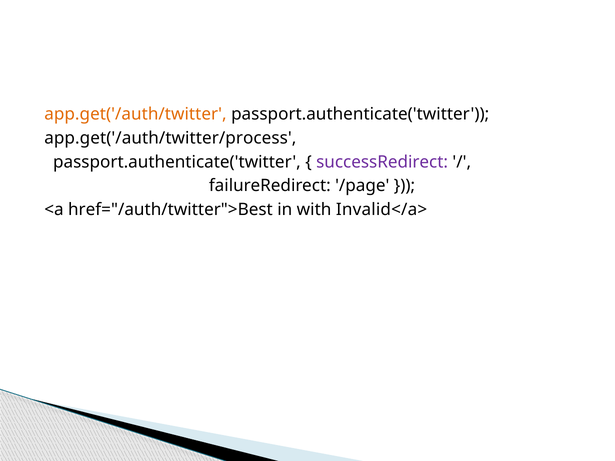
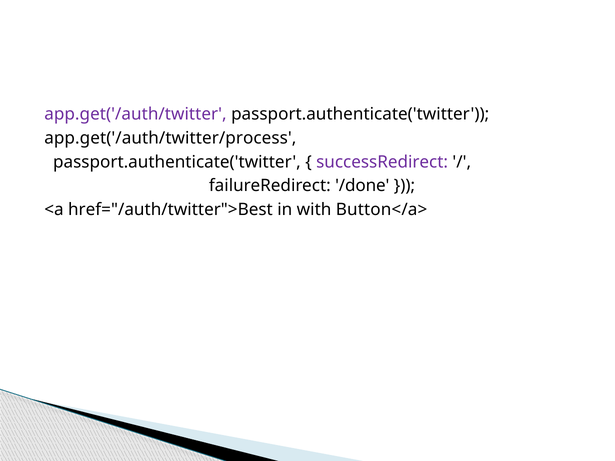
app.get('/auth/twitter colour: orange -> purple (135, 114)
/page: /page -> /done (362, 186)
Invalid</a>: Invalid</a> -> Button</a> (382, 210)
